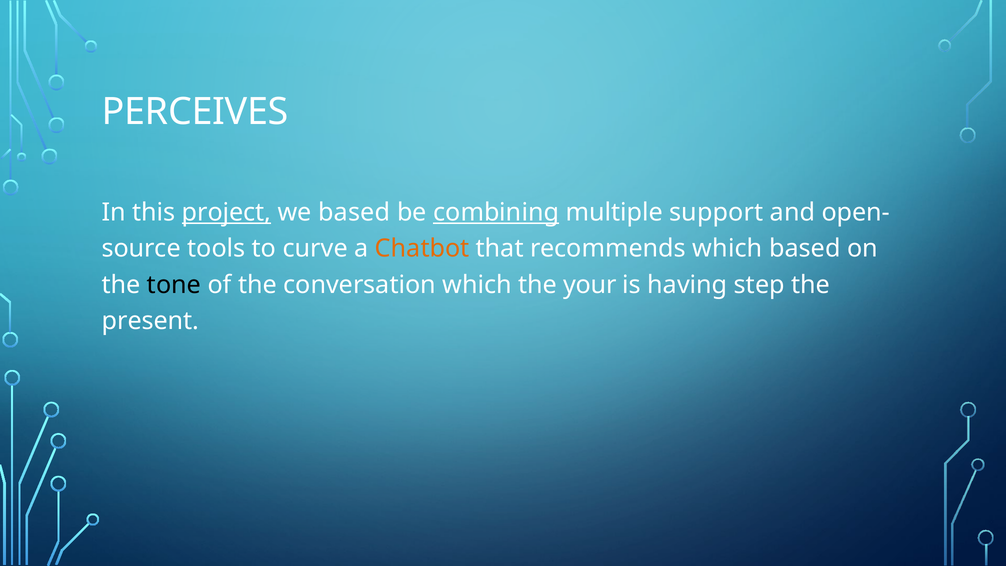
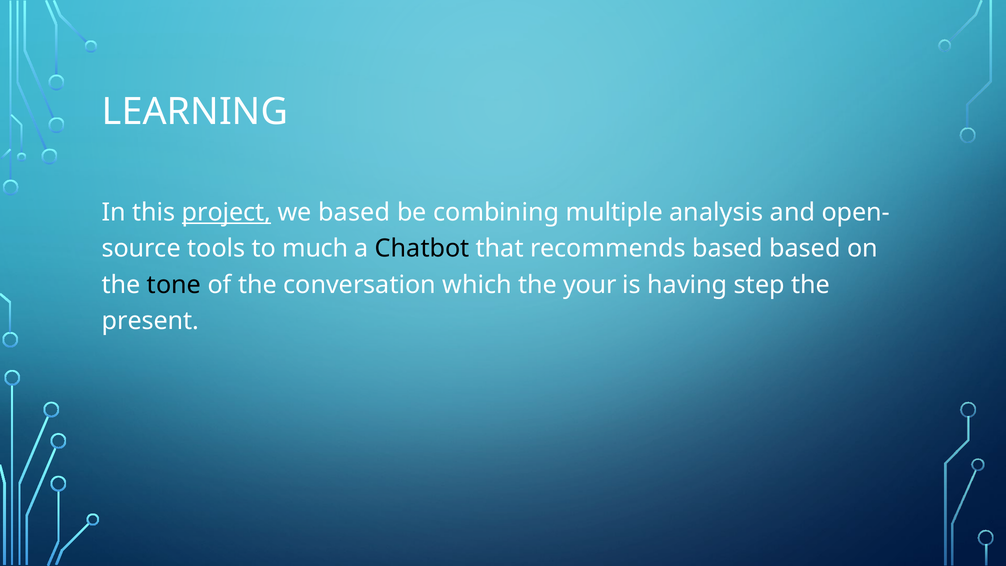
PERCEIVES: PERCEIVES -> LEARNING (195, 112)
combining underline: present -> none (496, 212)
support: support -> analysis (716, 212)
curve: curve -> much (315, 248)
Chatbot colour: orange -> black (422, 248)
recommends which: which -> based (728, 248)
